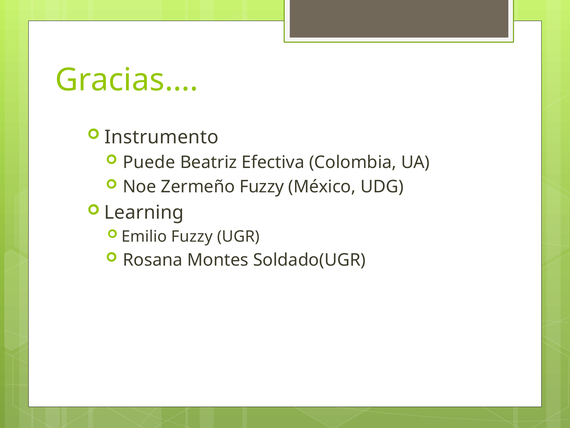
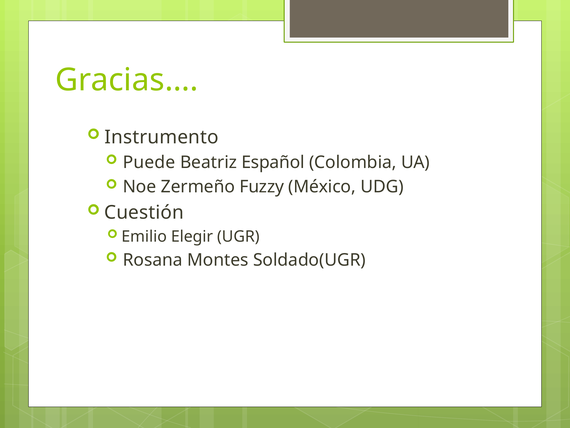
Efectiva: Efectiva -> Español (273, 162)
Learning: Learning -> Cuestión (144, 212)
Emilio Fuzzy: Fuzzy -> Elegir (192, 236)
